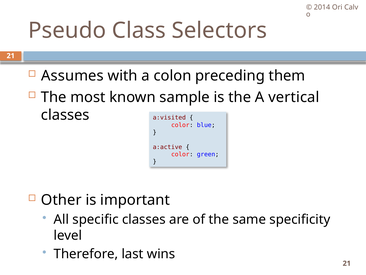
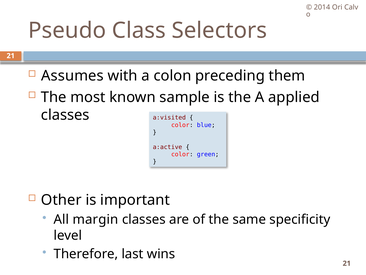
vertical: vertical -> applied (294, 97)
specific: specific -> margin (95, 219)
